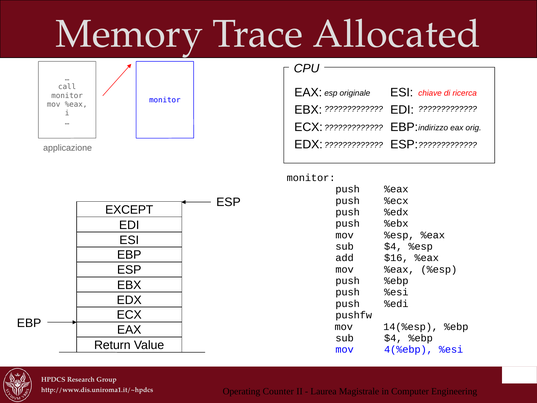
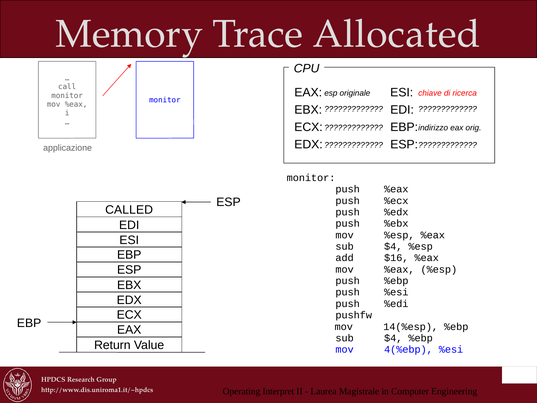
EXCEPT: EXCEPT -> CALLED (129, 210)
Counter: Counter -> Interpret (278, 391)
